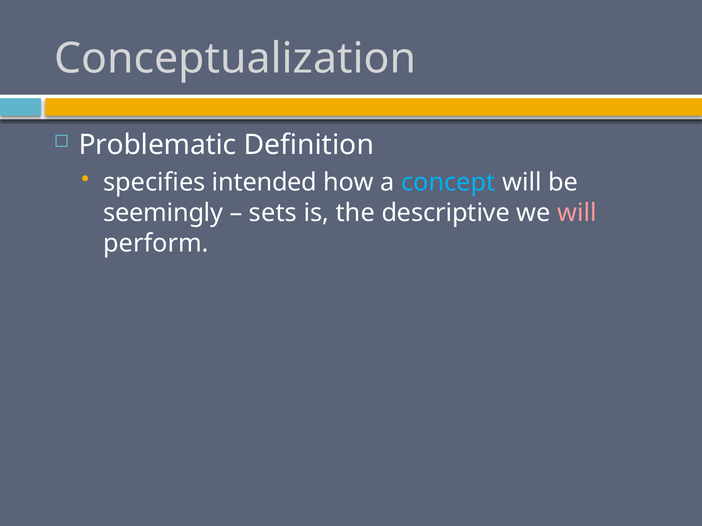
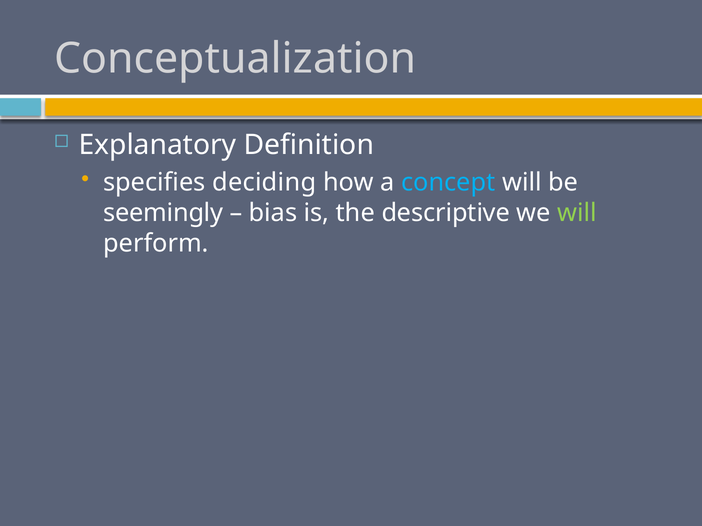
Problematic: Problematic -> Explanatory (157, 145)
intended: intended -> deciding (264, 183)
sets: sets -> bias (273, 213)
will colour: pink -> light green (577, 213)
